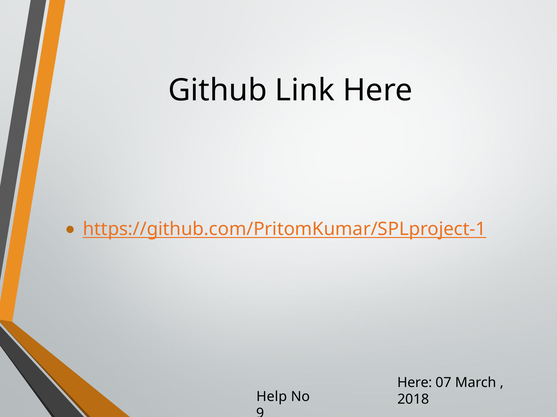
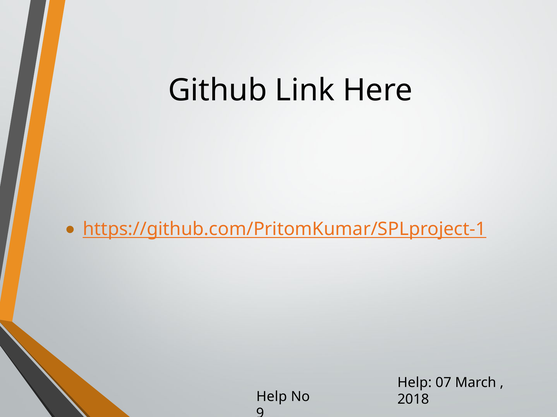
Here: Here -> Help (415, 383)
